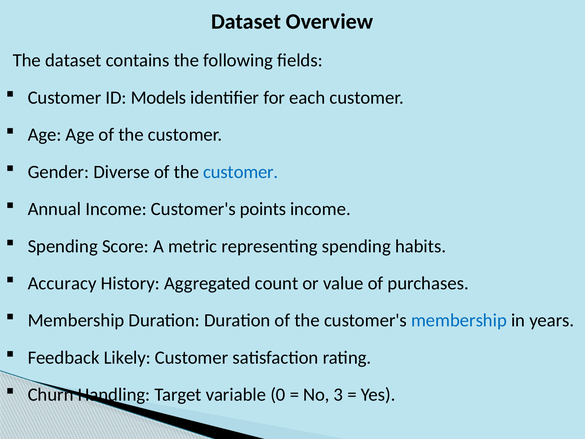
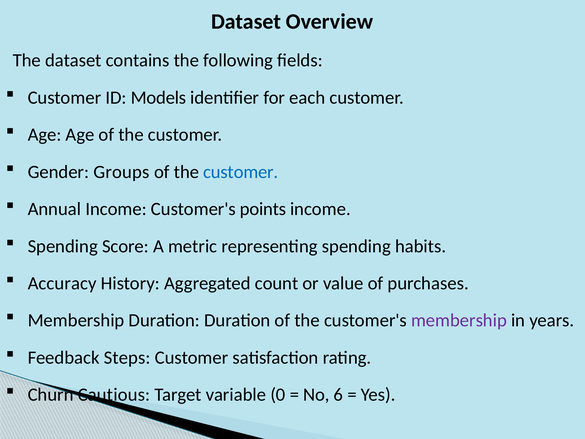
Diverse: Diverse -> Groups (122, 172)
membership colour: blue -> purple (459, 320)
Likely: Likely -> Steps (127, 357)
Handling: Handling -> Cautious (114, 395)
3: 3 -> 6 (338, 395)
